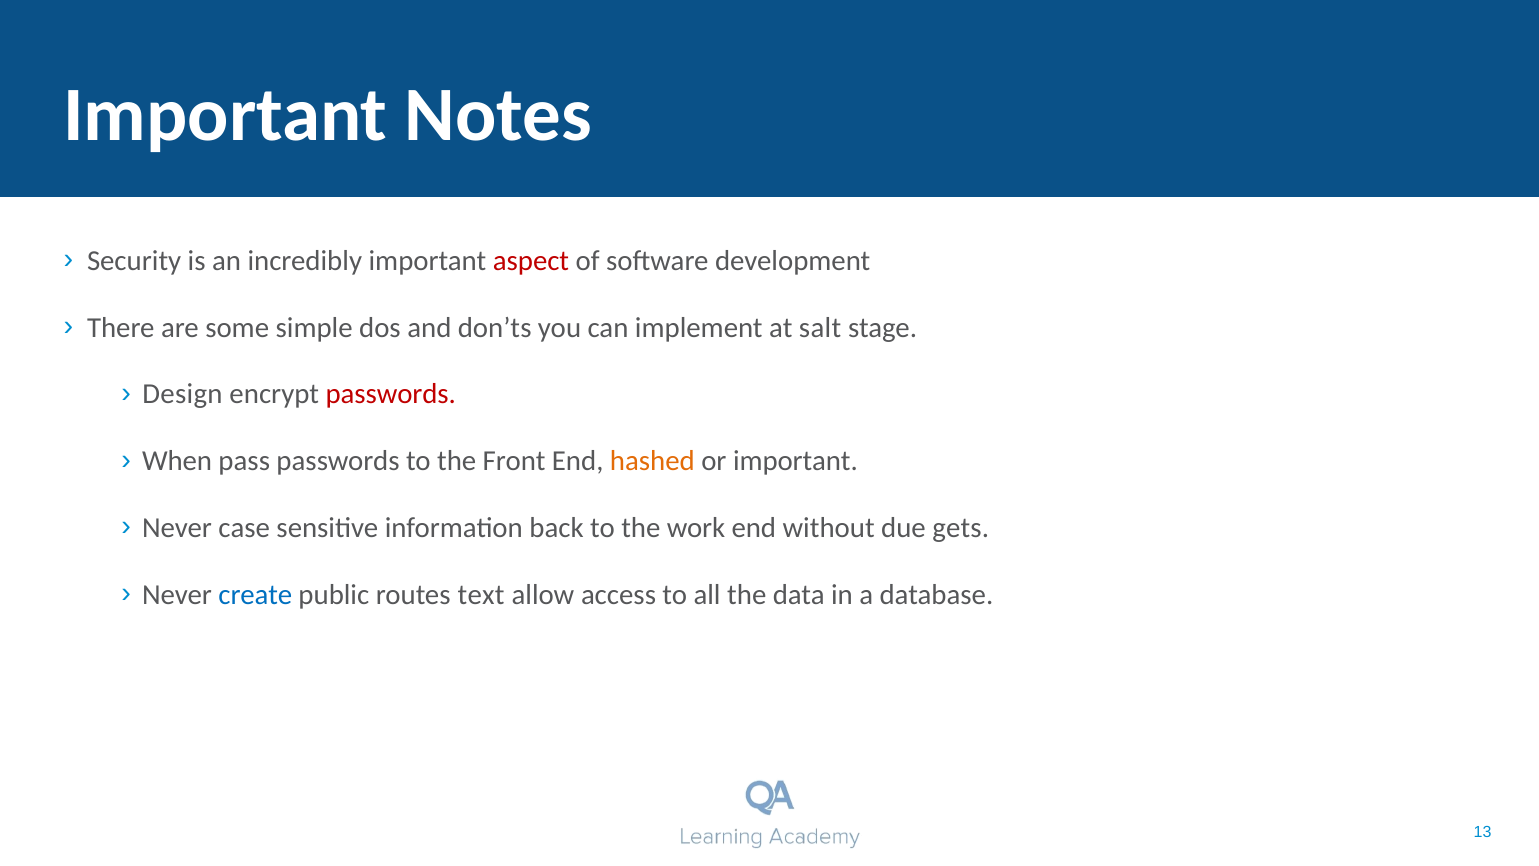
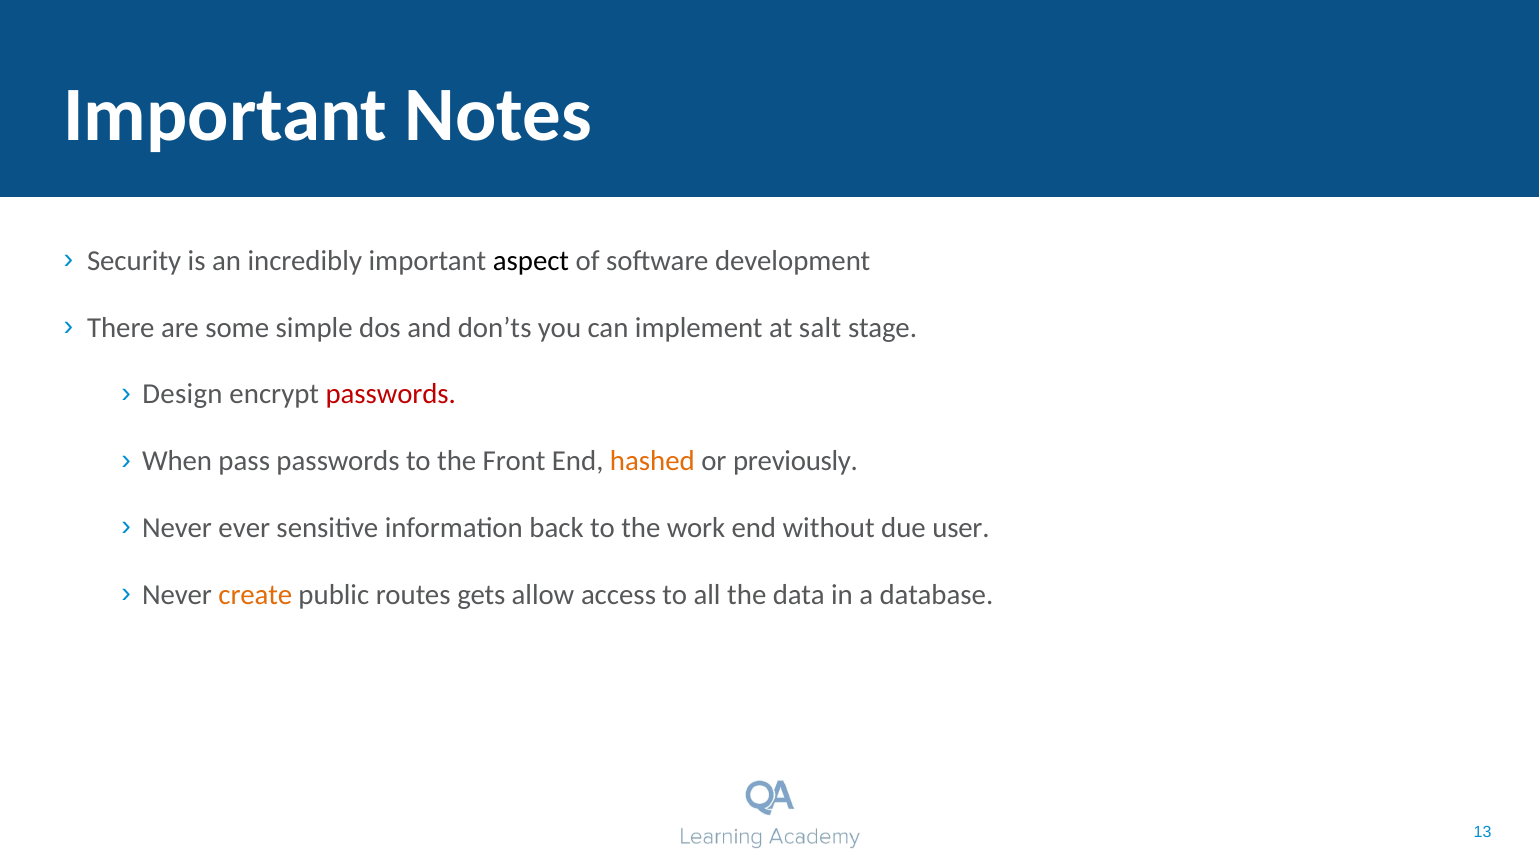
aspect colour: red -> black (531, 261)
or important: important -> previously (796, 461)
case: case -> ever (244, 528)
gets: gets -> user (961, 528)
create colour: blue -> orange (255, 594)
text: text -> gets (481, 594)
